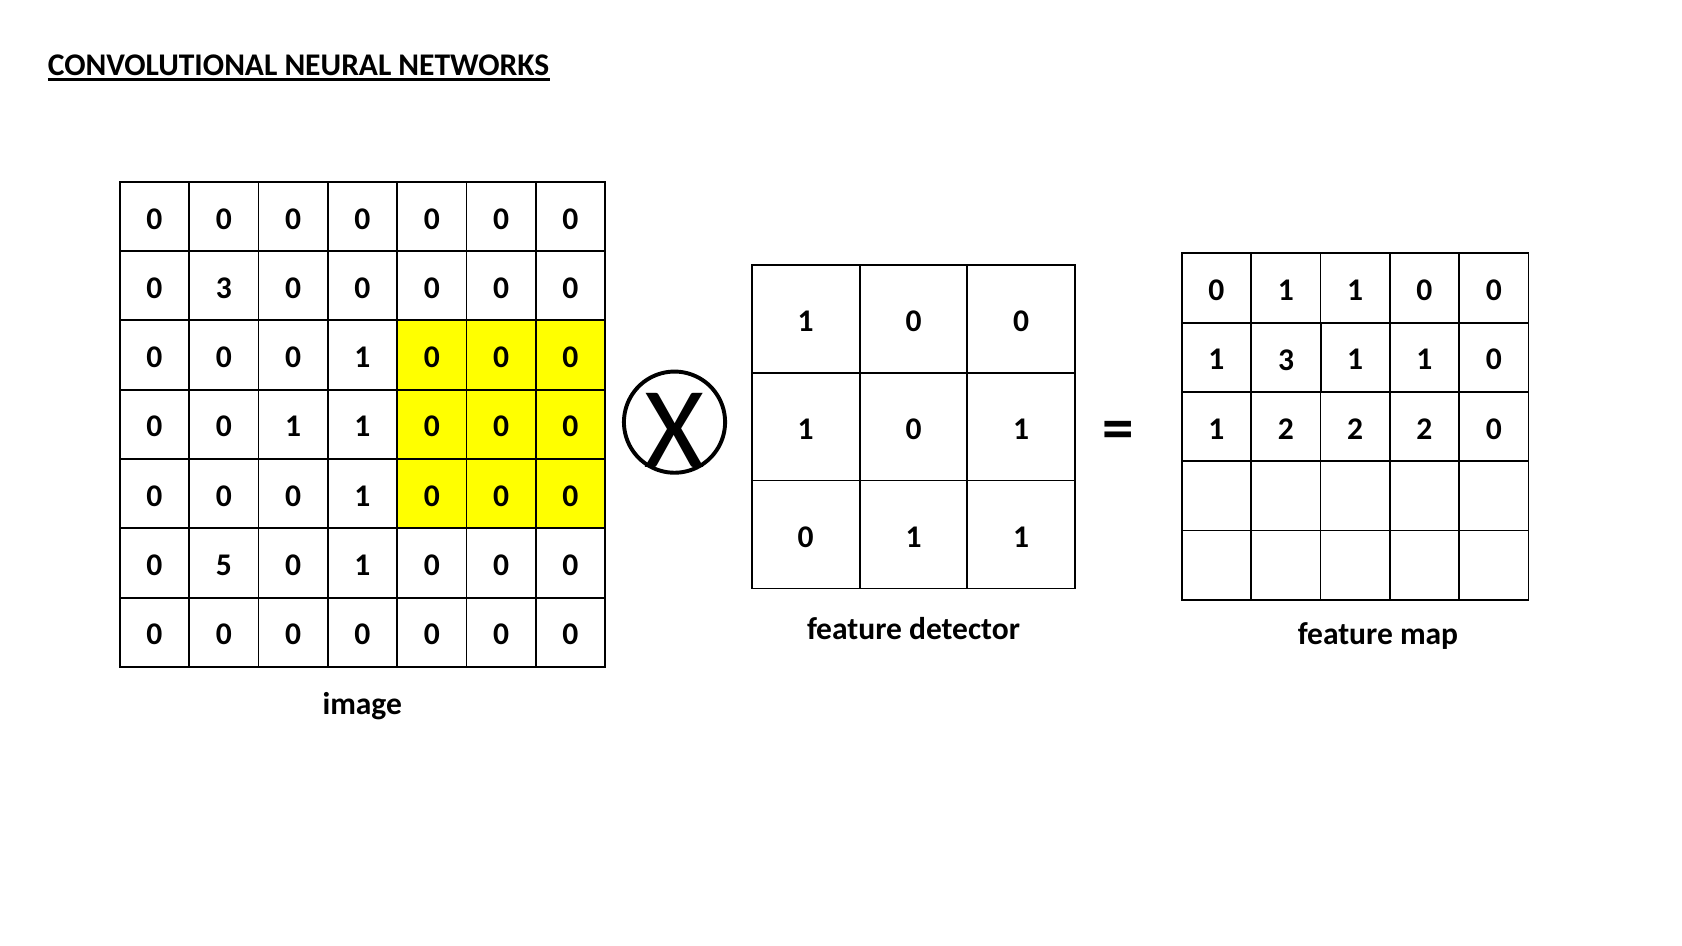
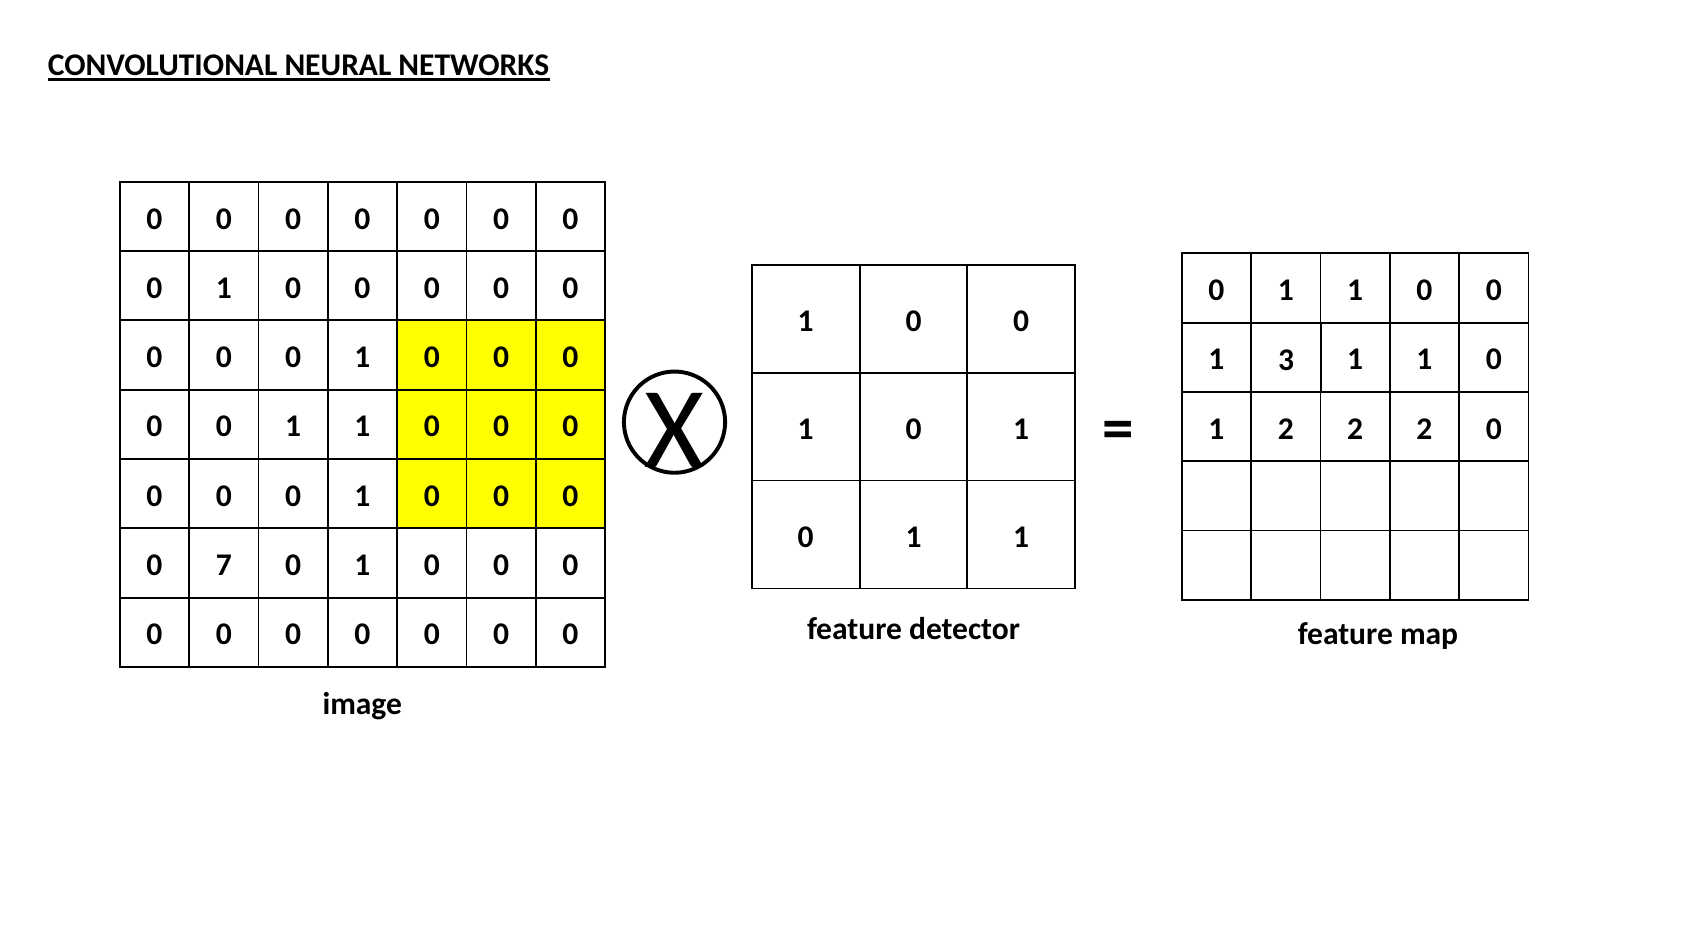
3: 3 -> 1 (224, 288)
5: 5 -> 7 (224, 565)
